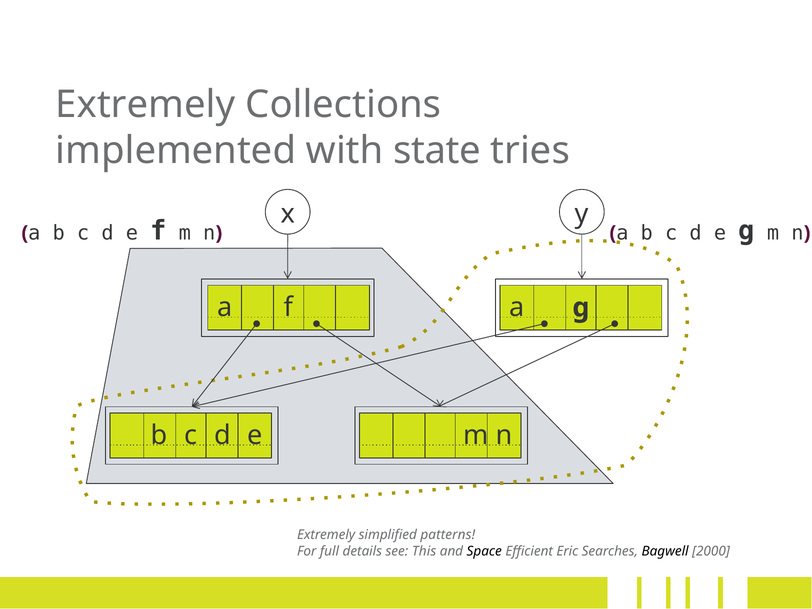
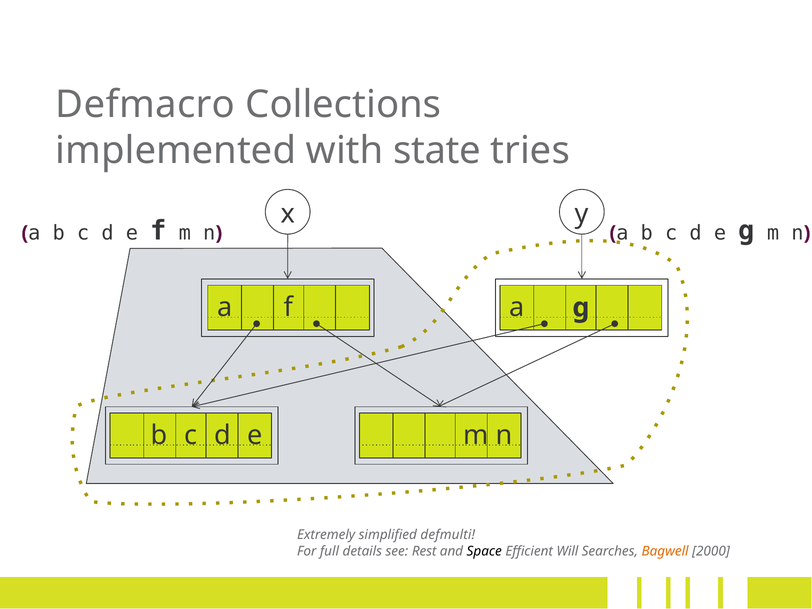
Extremely: Extremely -> Defmacro (145, 105)
patterns: patterns -> defmulti (448, 535)
This: This -> Rest (424, 551)
Eric: Eric -> Will (567, 551)
Bagwell colour: black -> orange (665, 551)
